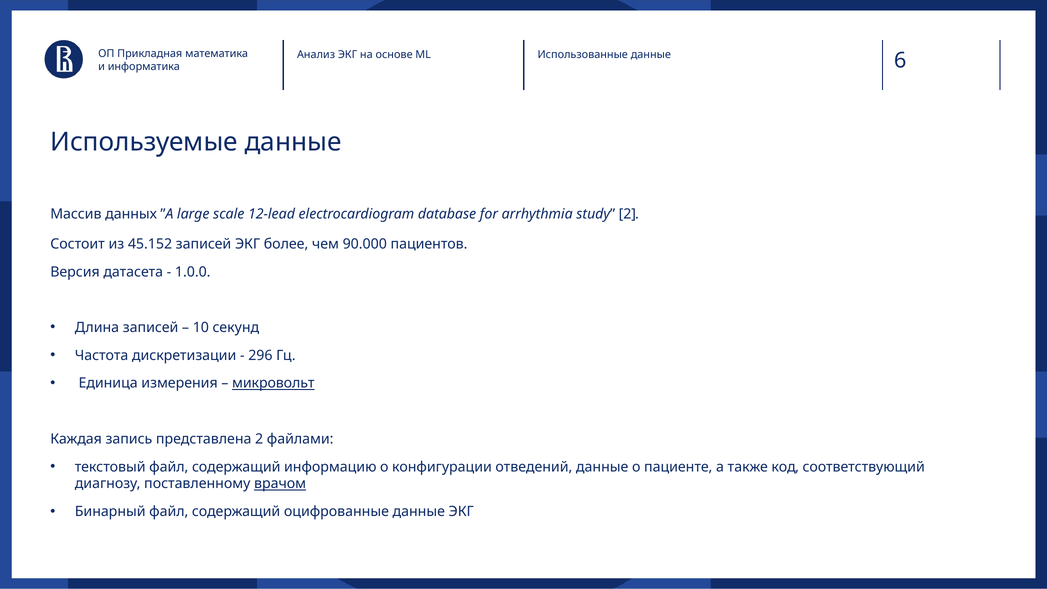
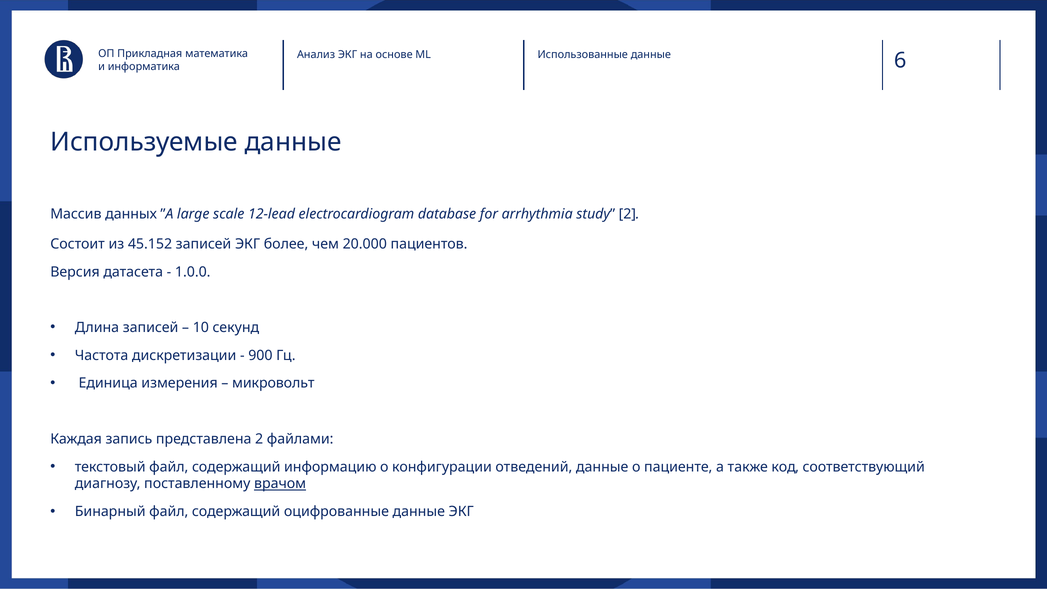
90.000: 90.000 -> 20.000 (365, 244)
296: 296 -> 900 (260, 355)
микровольт underline: present -> none (273, 383)
